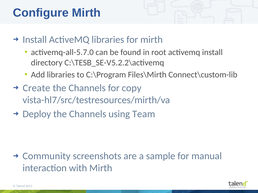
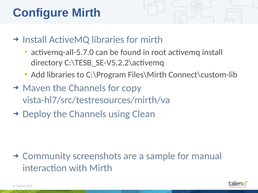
Create: Create -> Maven (37, 88)
Team: Team -> Clean (144, 114)
